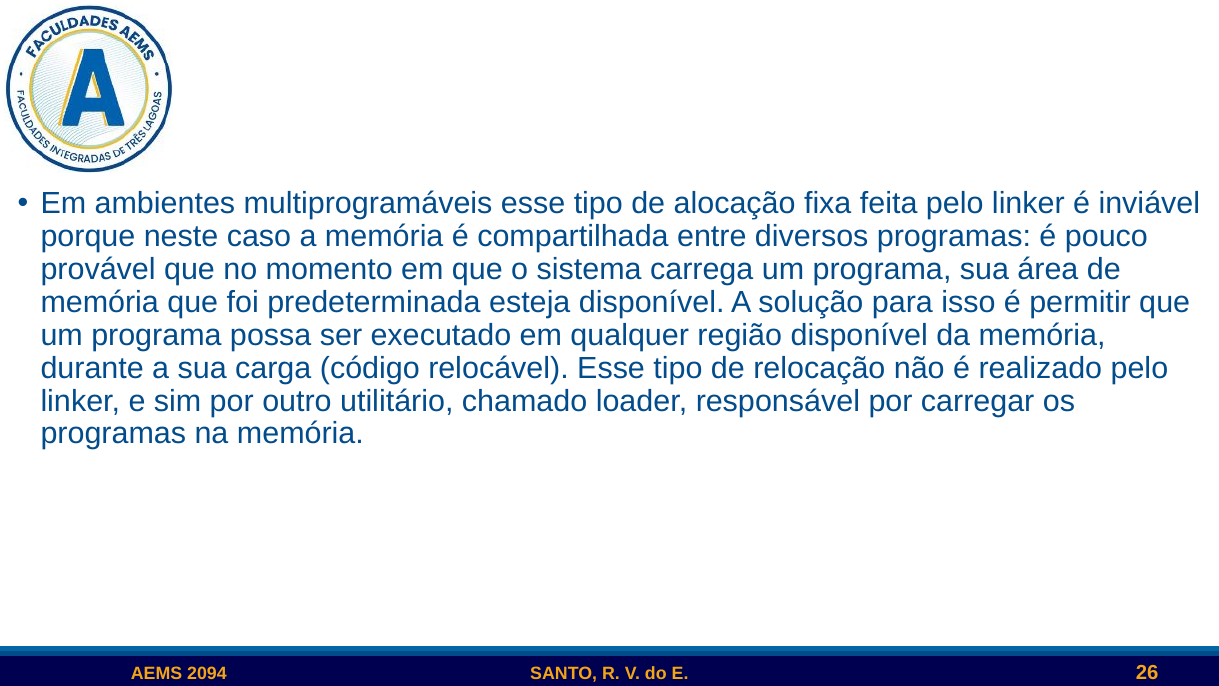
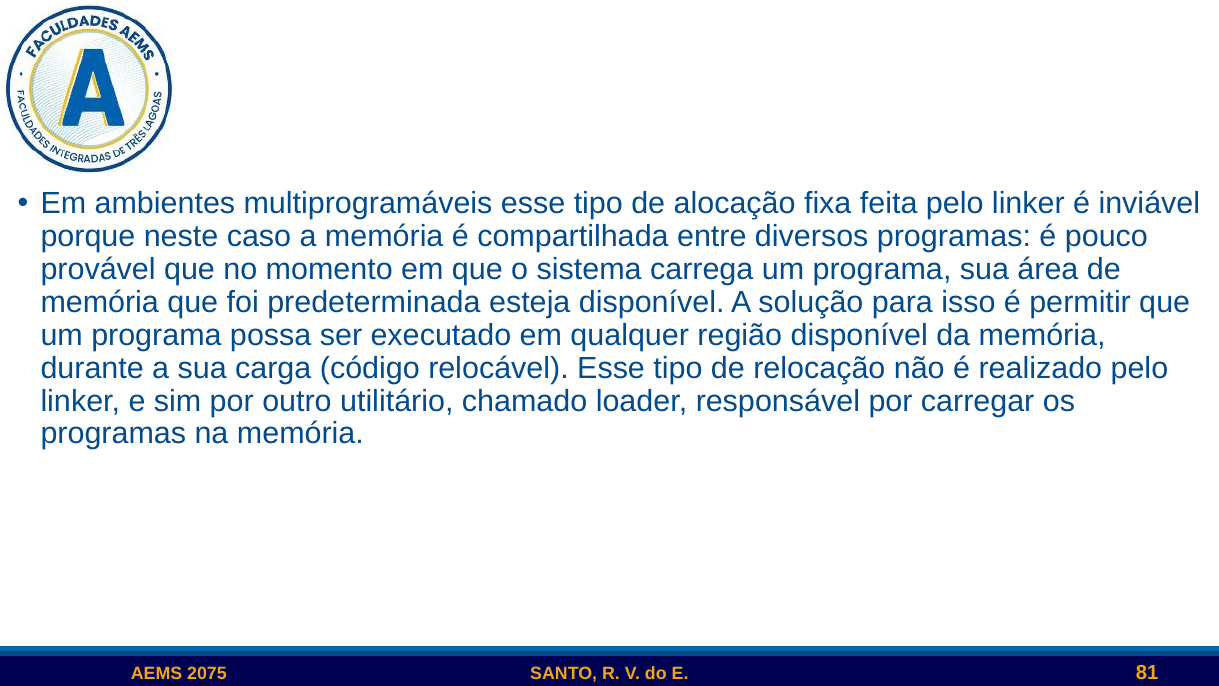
2094: 2094 -> 2075 (207, 673)
26: 26 -> 81 (1147, 673)
